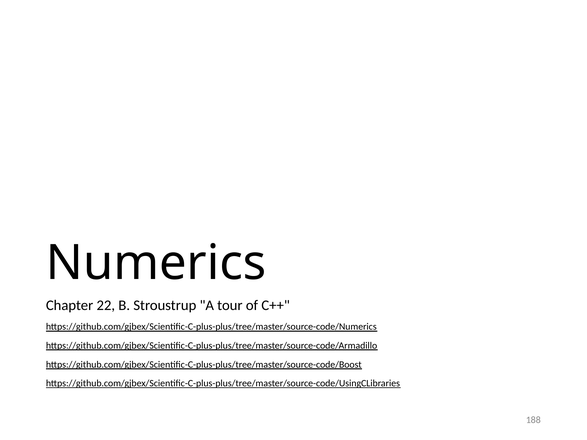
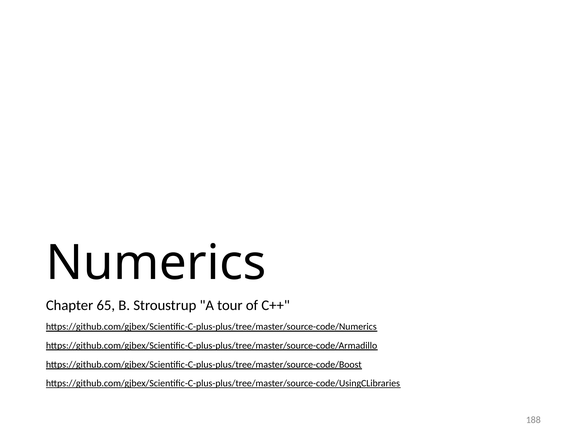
22: 22 -> 65 (106, 305)
